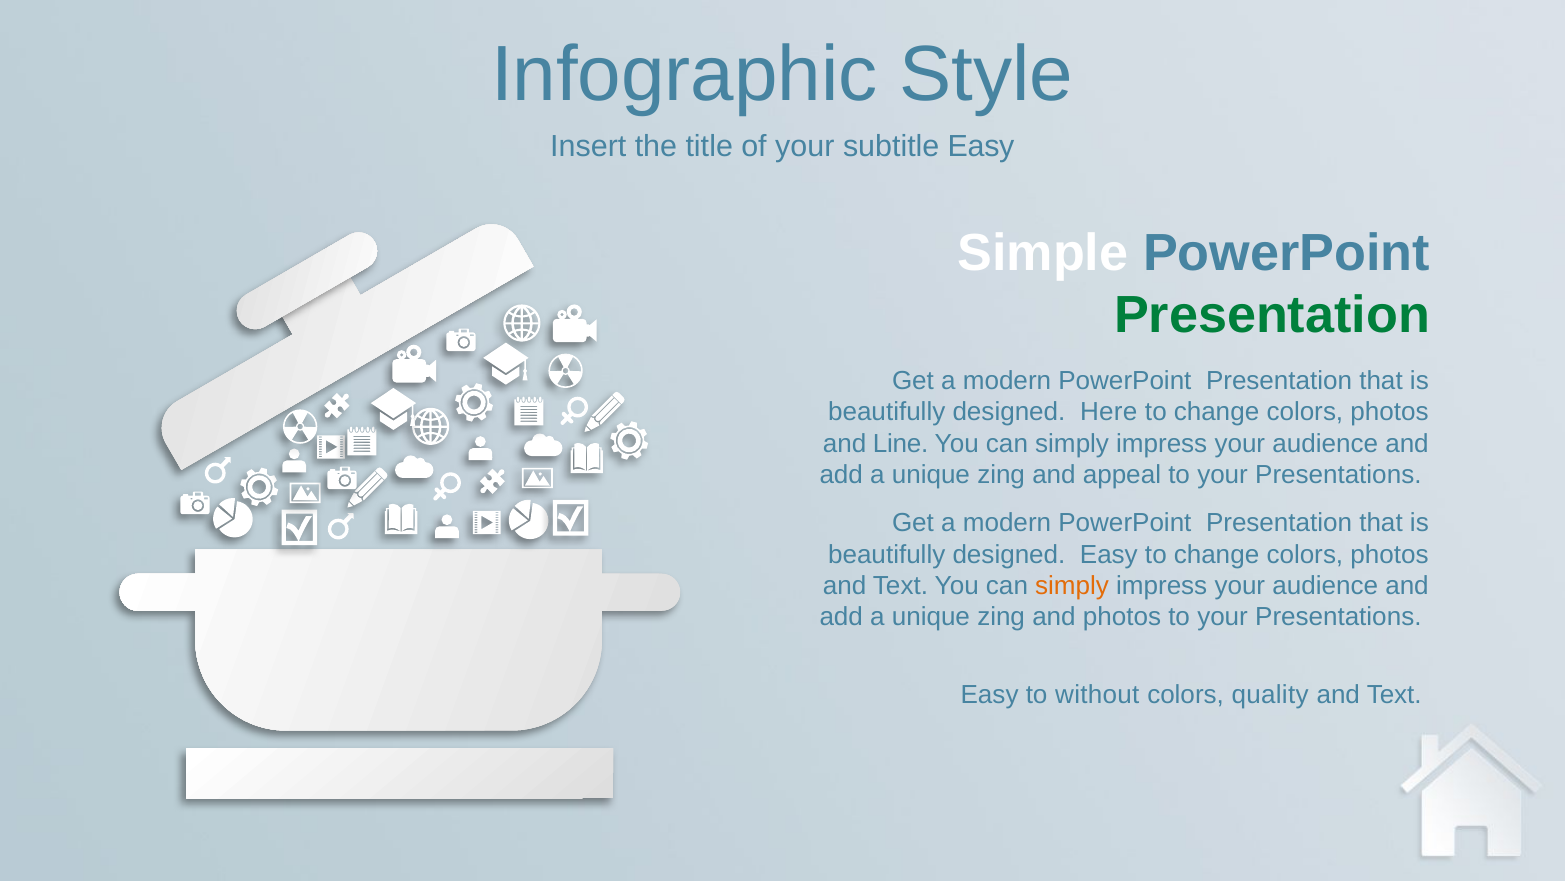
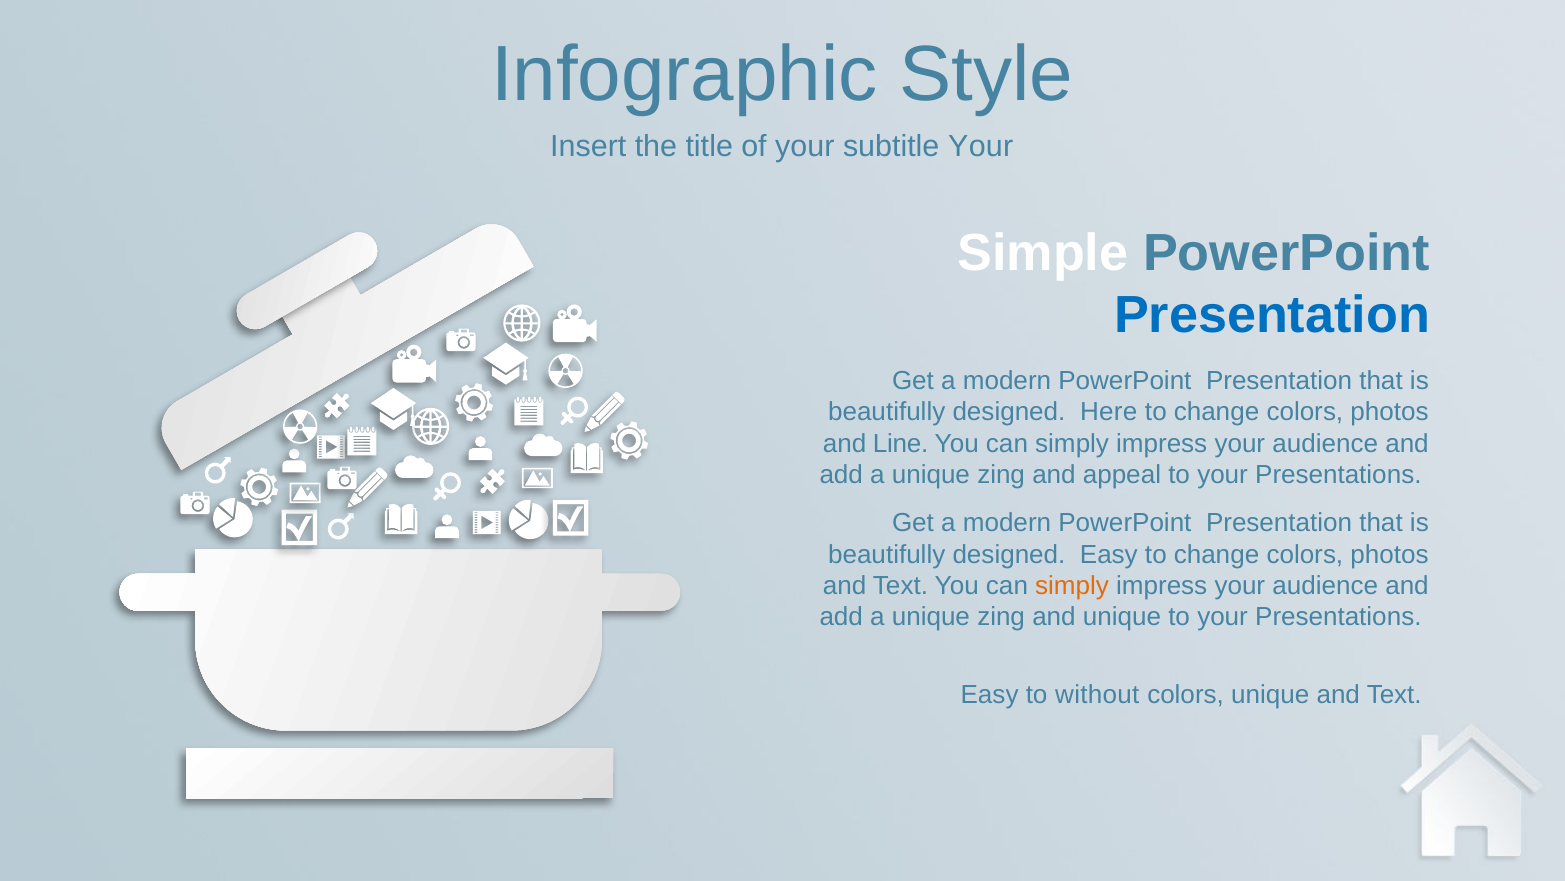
subtitle Easy: Easy -> Your (981, 146)
Presentation colour: green -> blue (1272, 315)
and photos: photos -> unique (1122, 617)
colors quality: quality -> unique (1270, 694)
